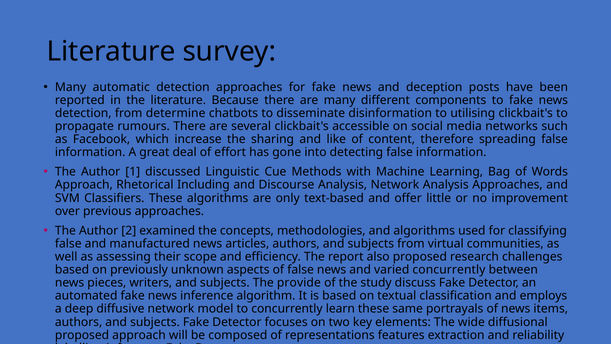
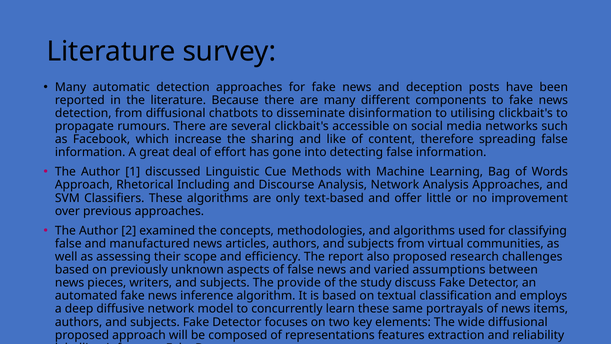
from determine: determine -> diffusional (176, 113)
varied concurrently: concurrently -> assumptions (449, 270)
